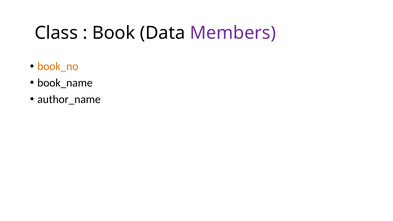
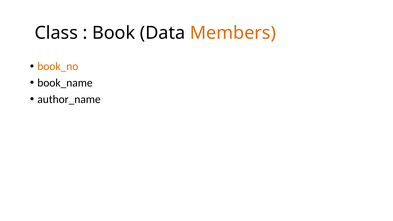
Members colour: purple -> orange (233, 33)
